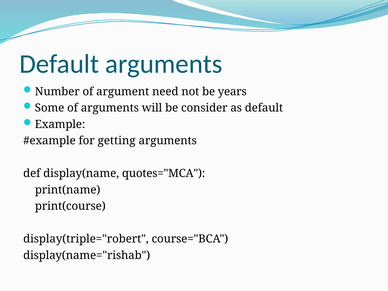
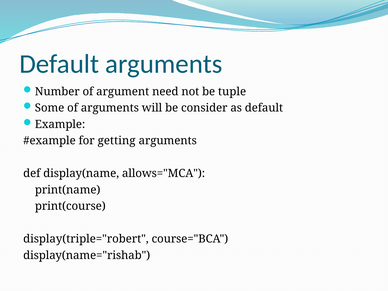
years: years -> tuple (232, 92)
quotes="MCA: quotes="MCA -> allows="MCA (164, 173)
